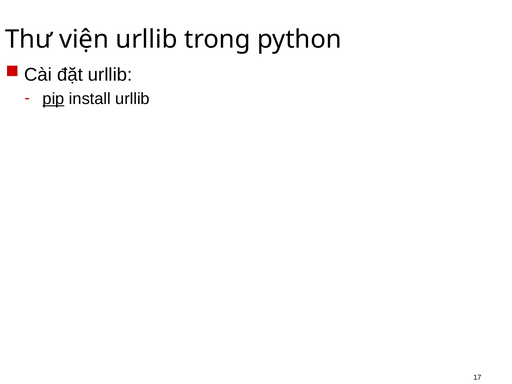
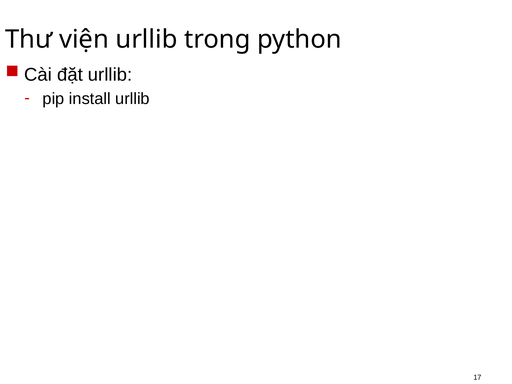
pip underline: present -> none (54, 99)
